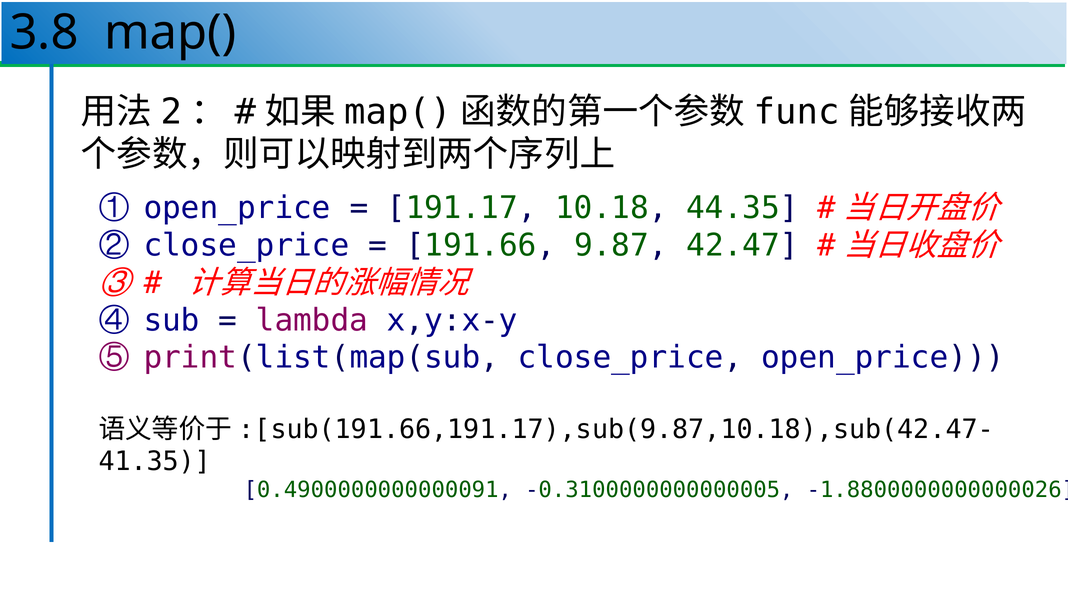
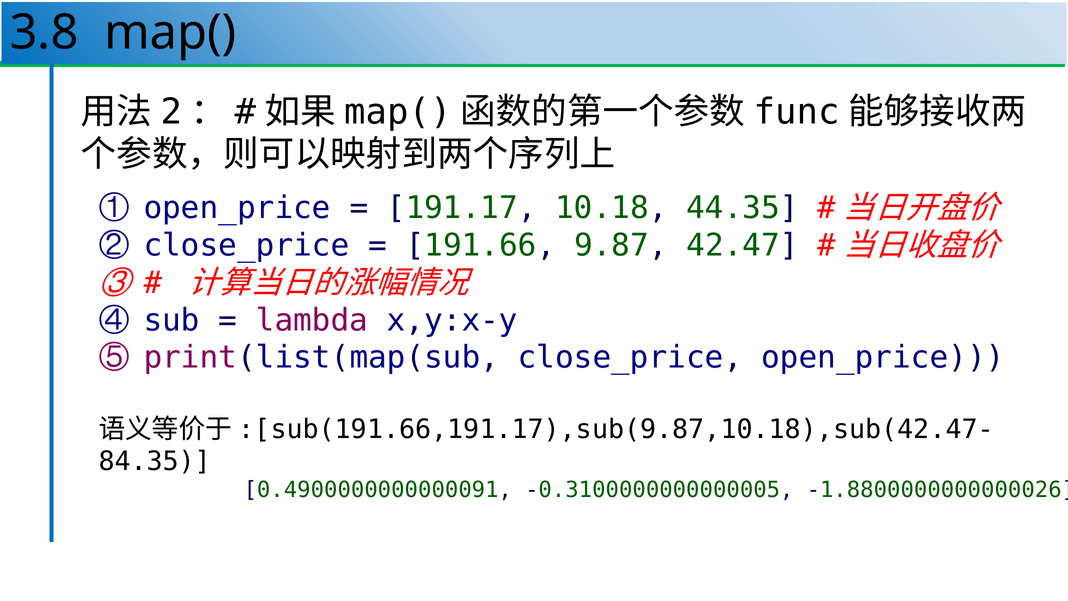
41.35: 41.35 -> 84.35 (155, 461)
